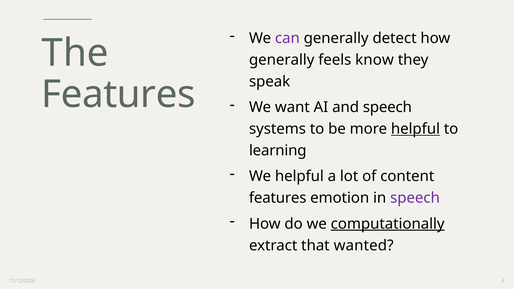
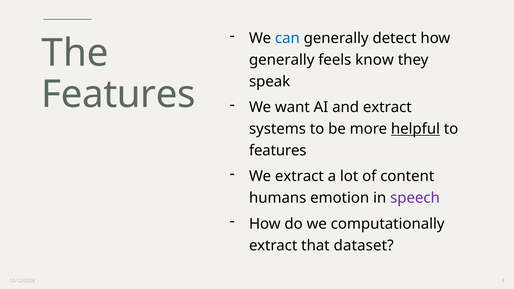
can colour: purple -> blue (287, 38)
and speech: speech -> extract (387, 107)
learning: learning -> features (278, 151)
We helpful: helpful -> extract (299, 176)
features: features -> humans (278, 198)
computationally underline: present -> none (388, 224)
wanted: wanted -> dataset (364, 246)
